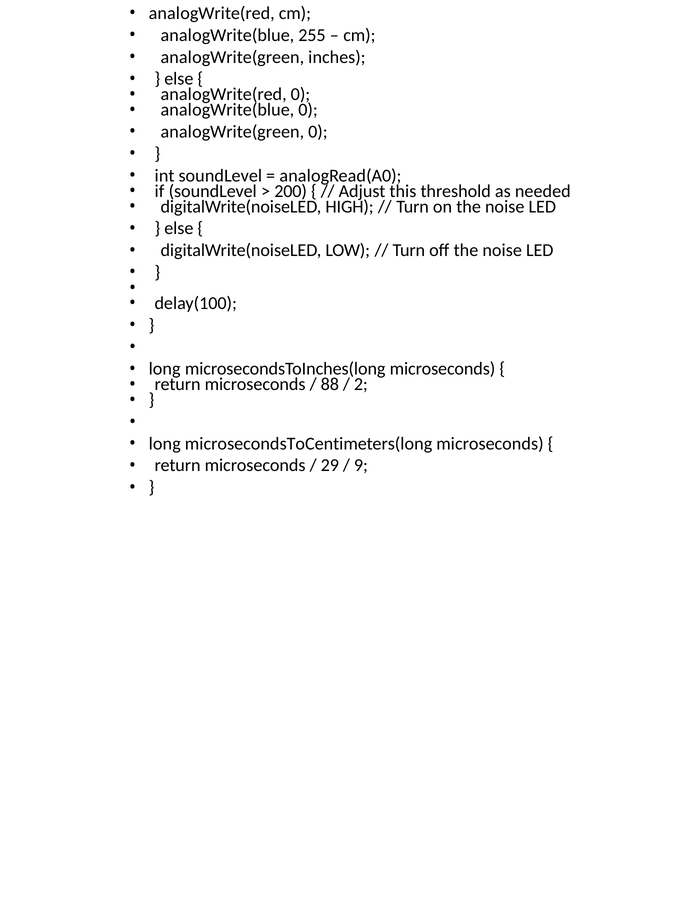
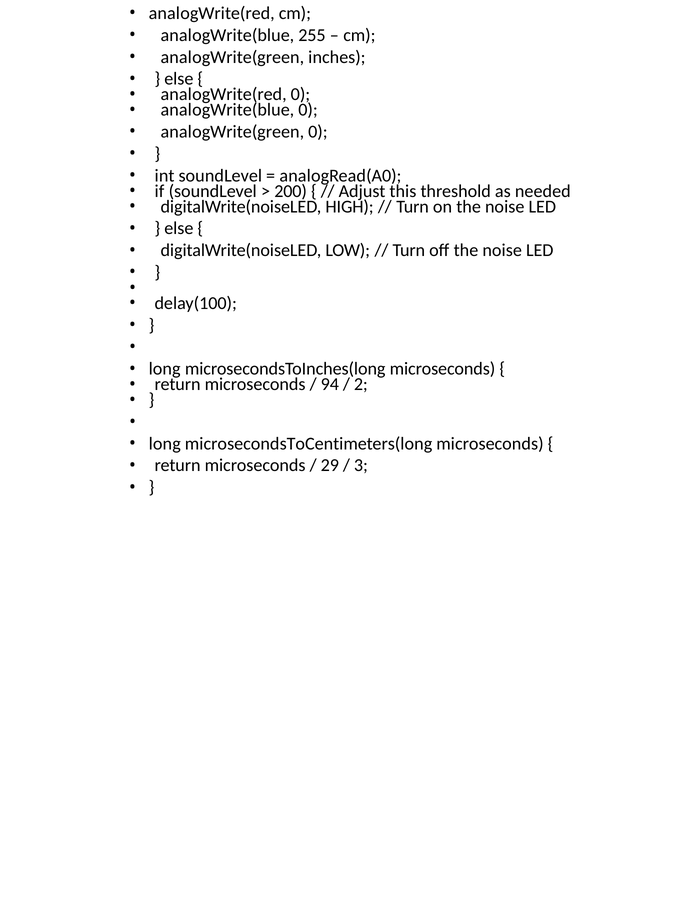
88: 88 -> 94 (330, 384)
9: 9 -> 3 (361, 465)
